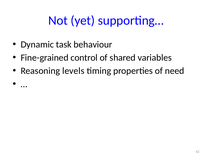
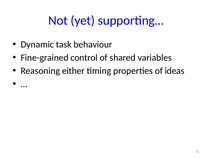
levels: levels -> either (73, 71)
need: need -> ideas (175, 71)
